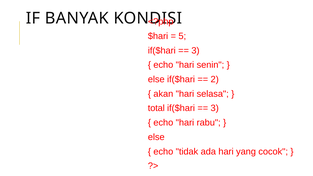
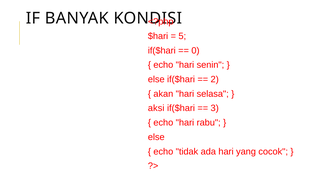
3: 3 -> 0 (195, 51)
total: total -> aksi (156, 108)
